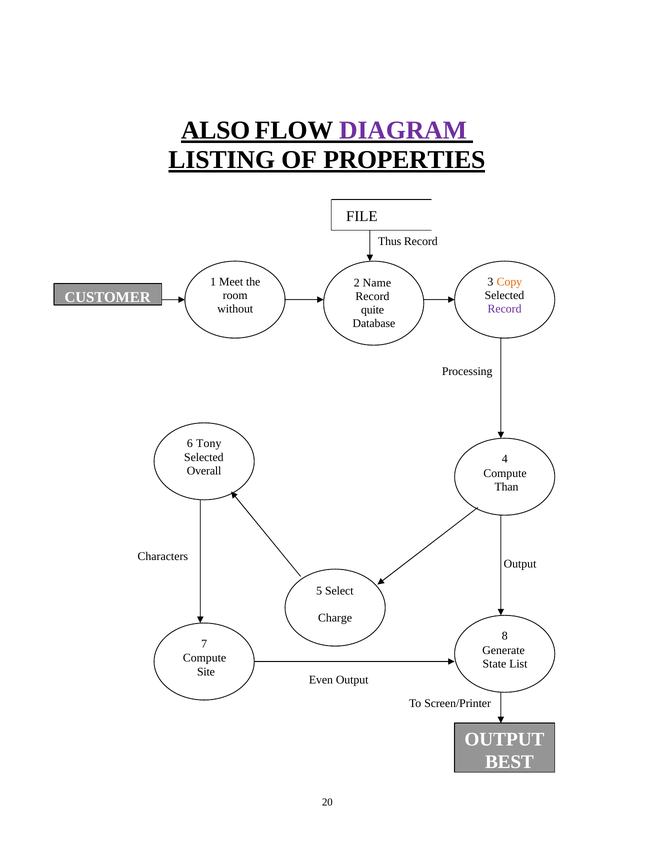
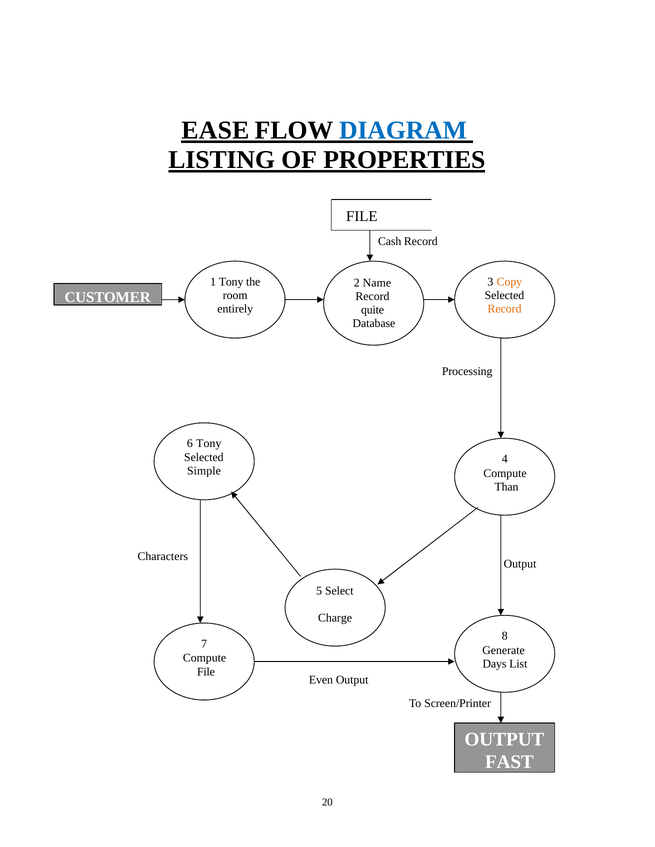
ALSO: ALSO -> EASE (215, 130)
DIAGRAM colour: purple -> blue (403, 130)
Thus: Thus -> Cash (390, 241)
1 Meet: Meet -> Tony (231, 282)
without: without -> entirely (235, 309)
Record colour: purple -> orange (505, 309)
Overall: Overall -> Simple (204, 471)
State: State -> Days (495, 665)
Site: Site -> File (206, 672)
BEST: BEST -> FAST (509, 763)
